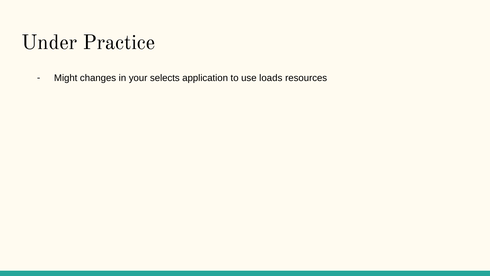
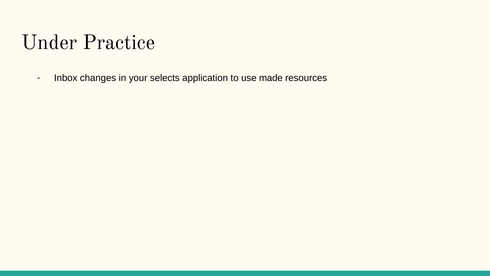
Might: Might -> Inbox (66, 78)
loads: loads -> made (271, 78)
